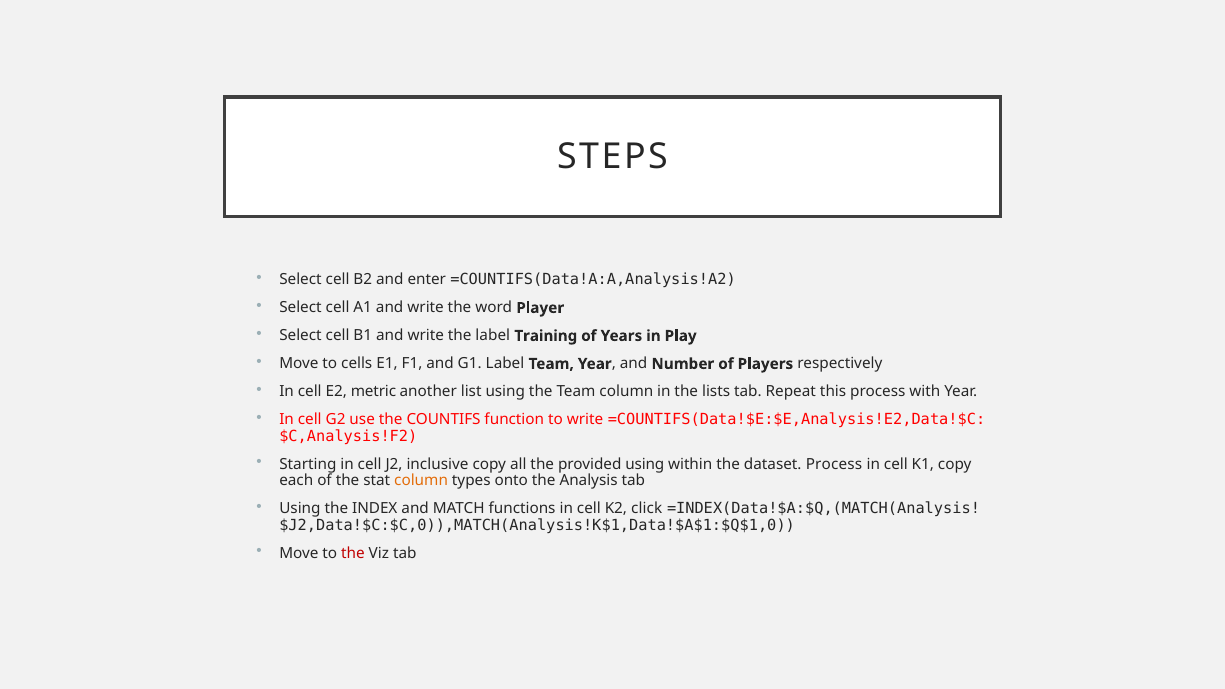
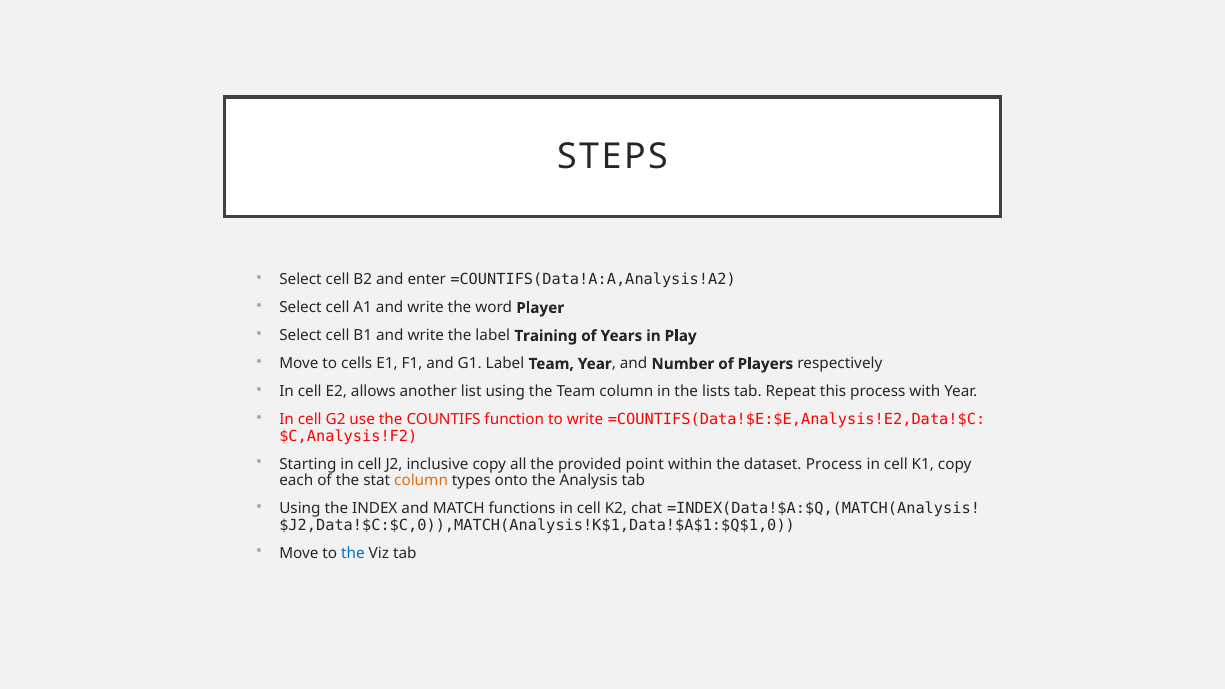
metric: metric -> allows (373, 392)
provided using: using -> point (645, 464)
click: click -> chat (647, 509)
the colour: red -> blue (353, 553)
